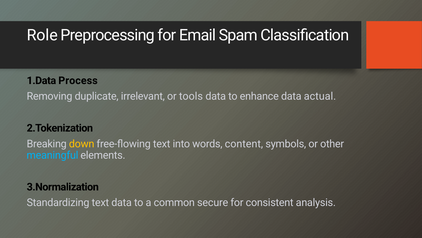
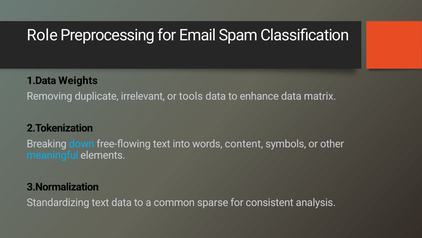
Process: Process -> Weights (78, 80)
actual: actual -> matrix (320, 96)
down colour: yellow -> light blue (82, 144)
secure: secure -> sparse (213, 202)
